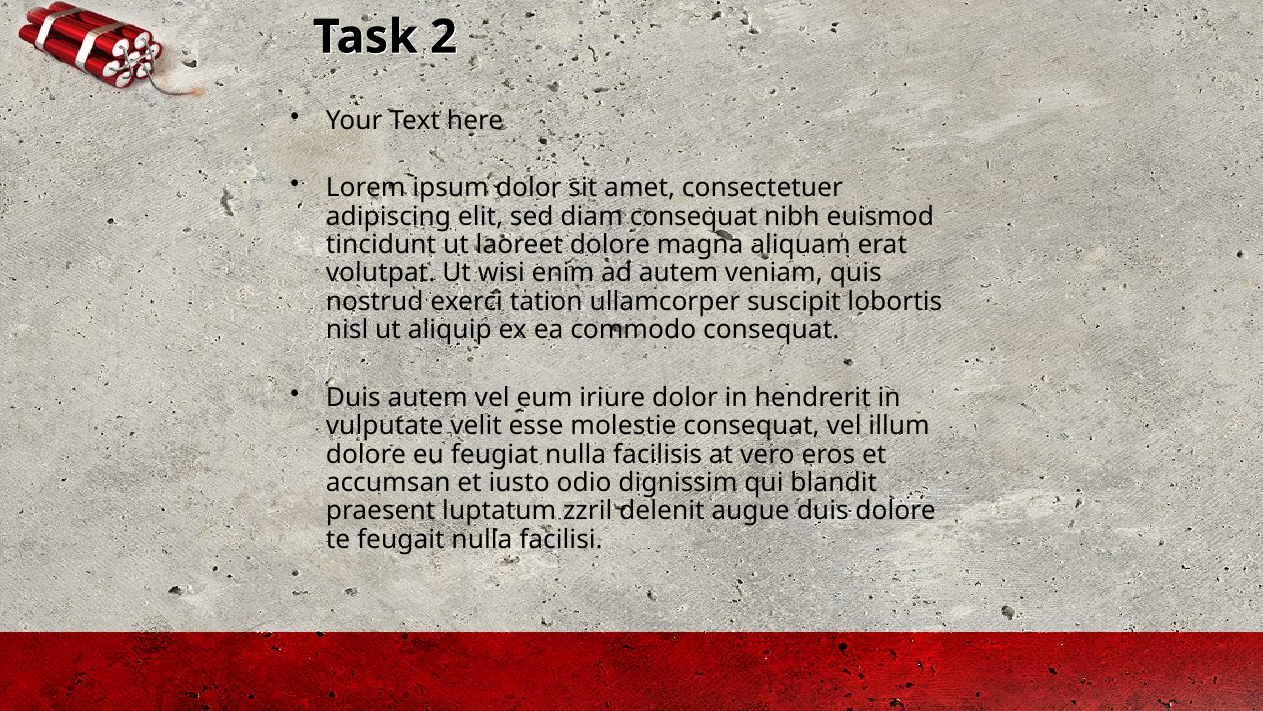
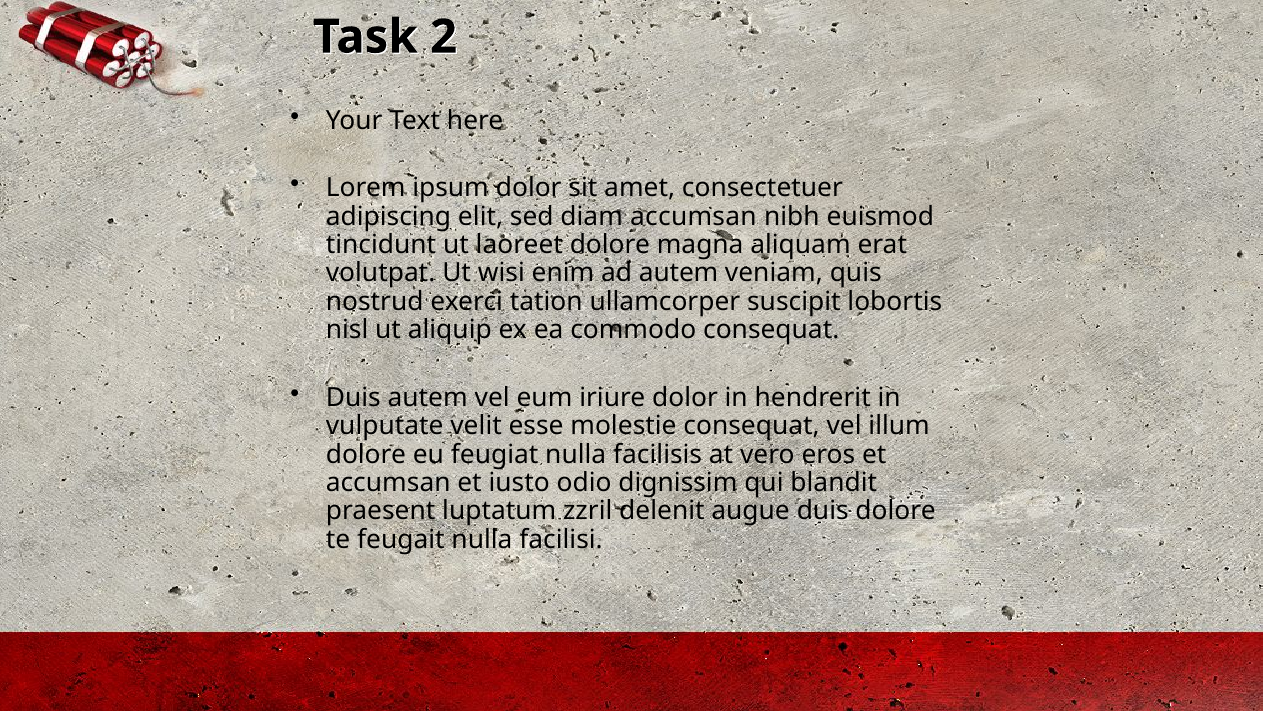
diam consequat: consequat -> accumsan (693, 216)
